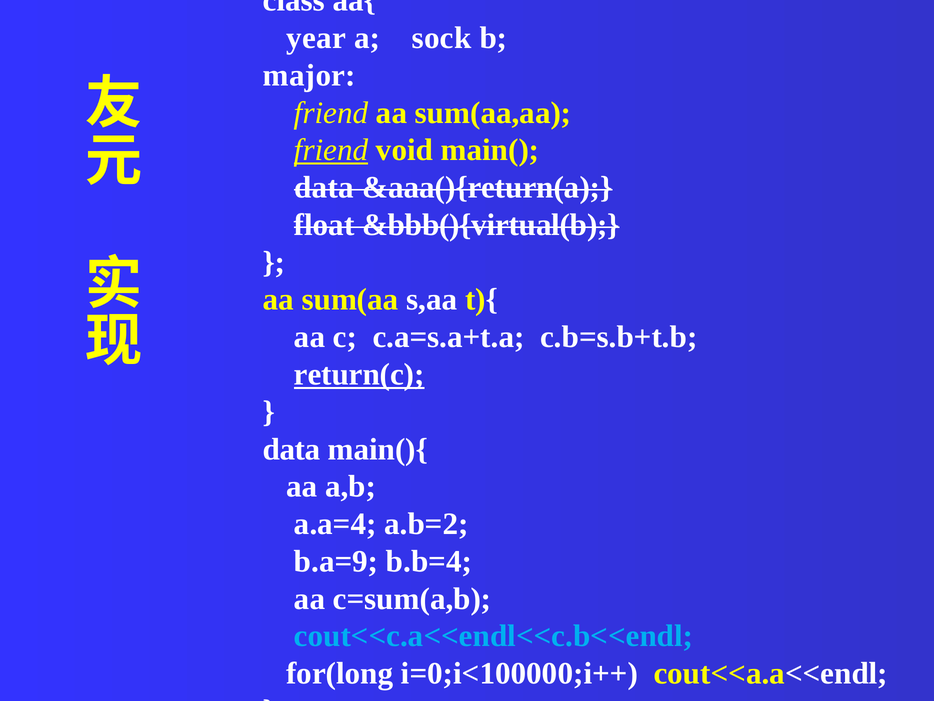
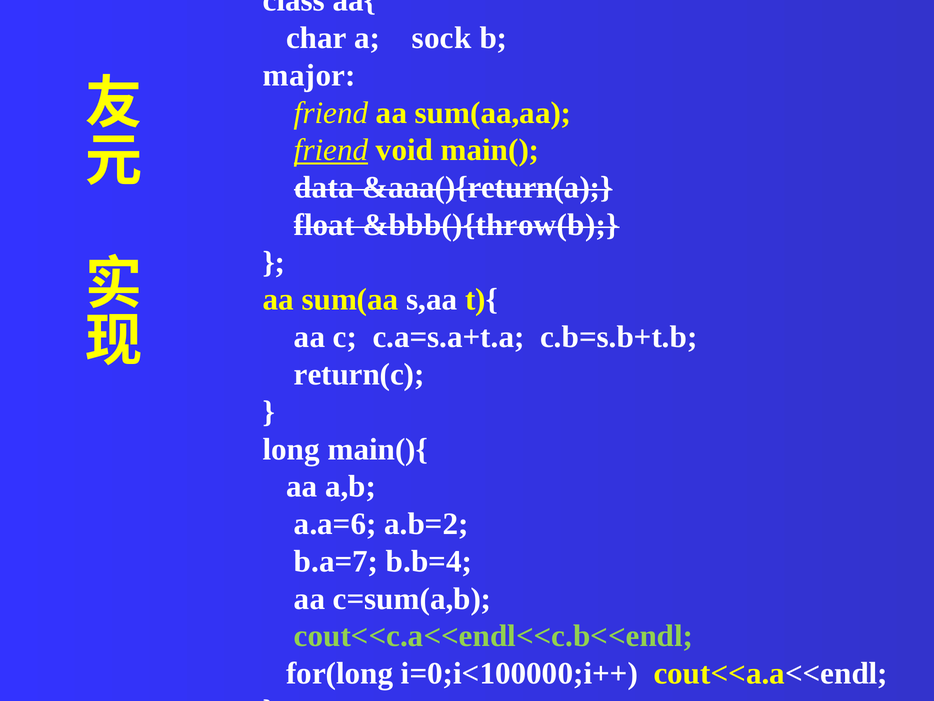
year: year -> char (316, 38)
&bbb(){virtual(b: &bbb(){virtual(b -> &bbb(){throw(b (491, 225)
return(c underline: present -> none (359, 374)
data: data -> long (291, 449)
a.a=4: a.a=4 -> a.a=6 (335, 524)
b.a=9: b.a=9 -> b.a=7 (336, 561)
cout<<c.a<<endl<<c.b<<endl colour: light blue -> light green (494, 636)
